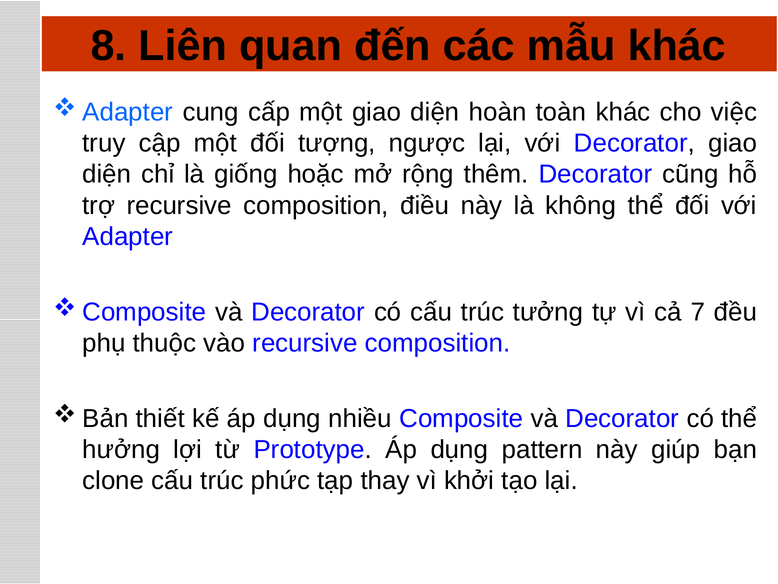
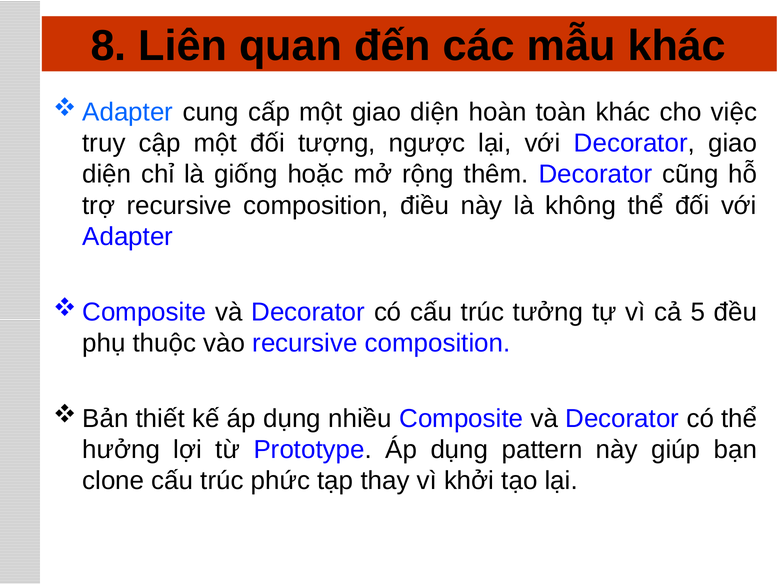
7: 7 -> 5 (698, 312)
